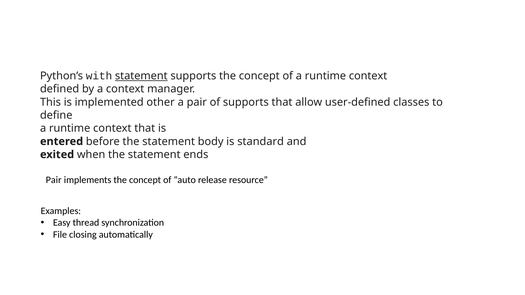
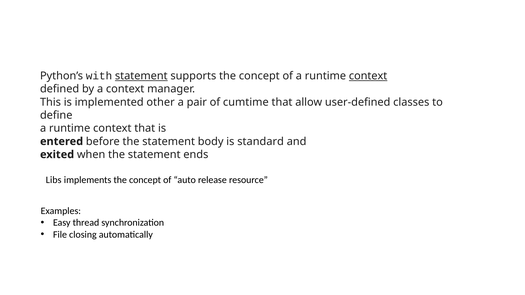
context underline: none -> present (368, 76)
of supports: supports -> cumtime (246, 102)
Pair: Pair -> Libs (54, 180)
